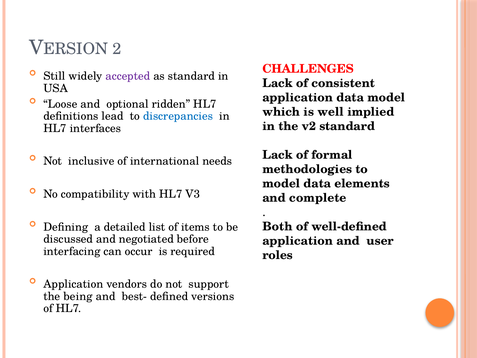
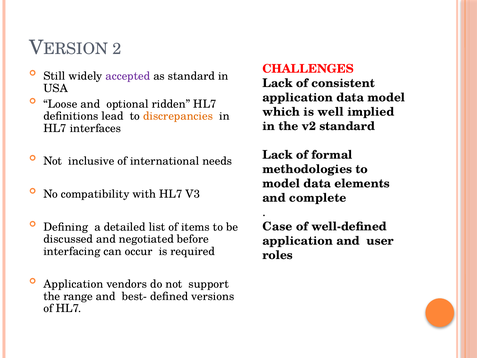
discrepancies colour: blue -> orange (178, 116)
Both: Both -> Case (278, 226)
being: being -> range (78, 296)
